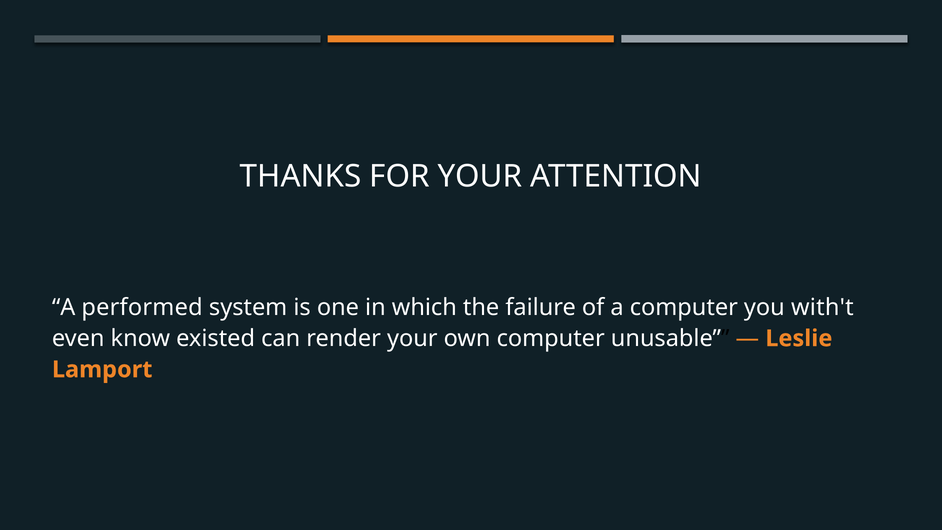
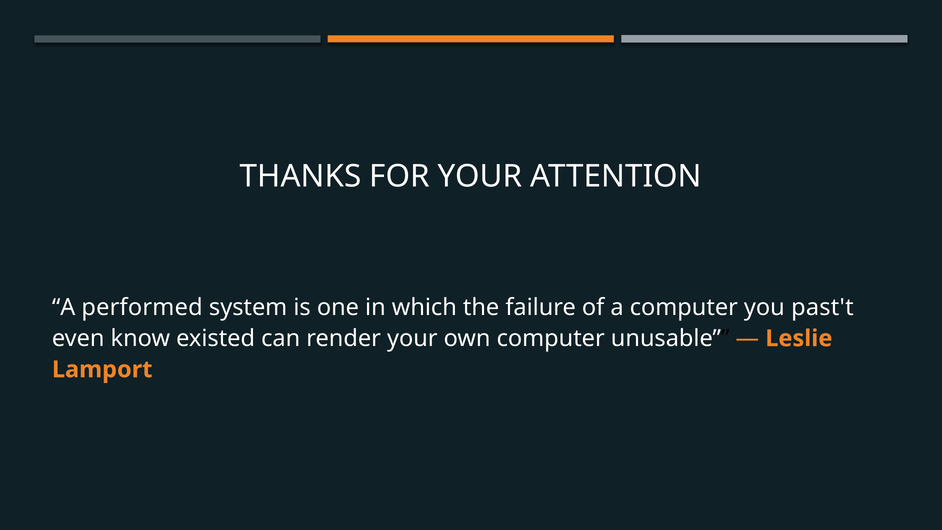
with't: with't -> past't (822, 307)
